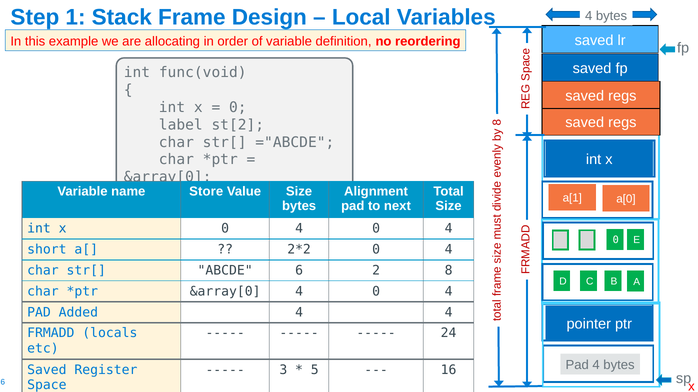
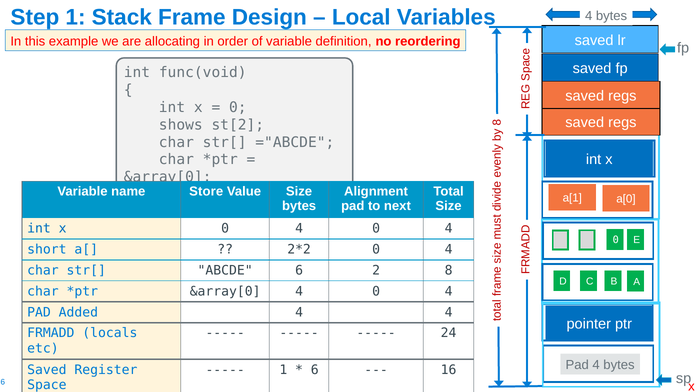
label: label -> shows (181, 125)
3: 3 -> 1 (283, 370)
5: 5 -> 6 (315, 370)
